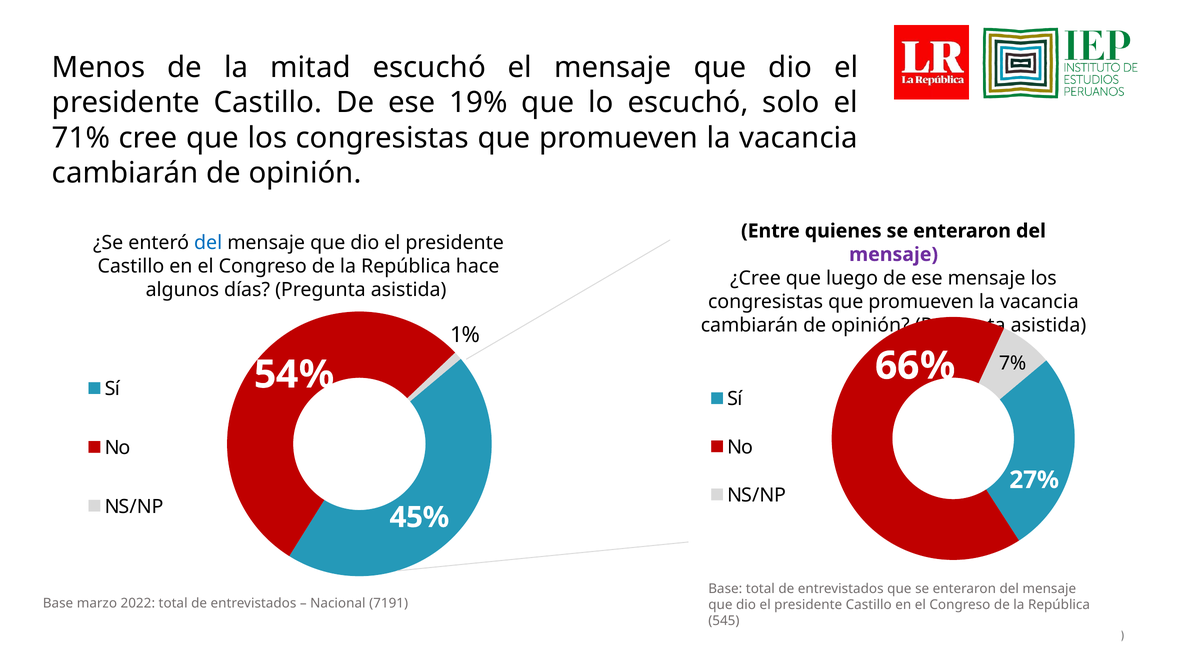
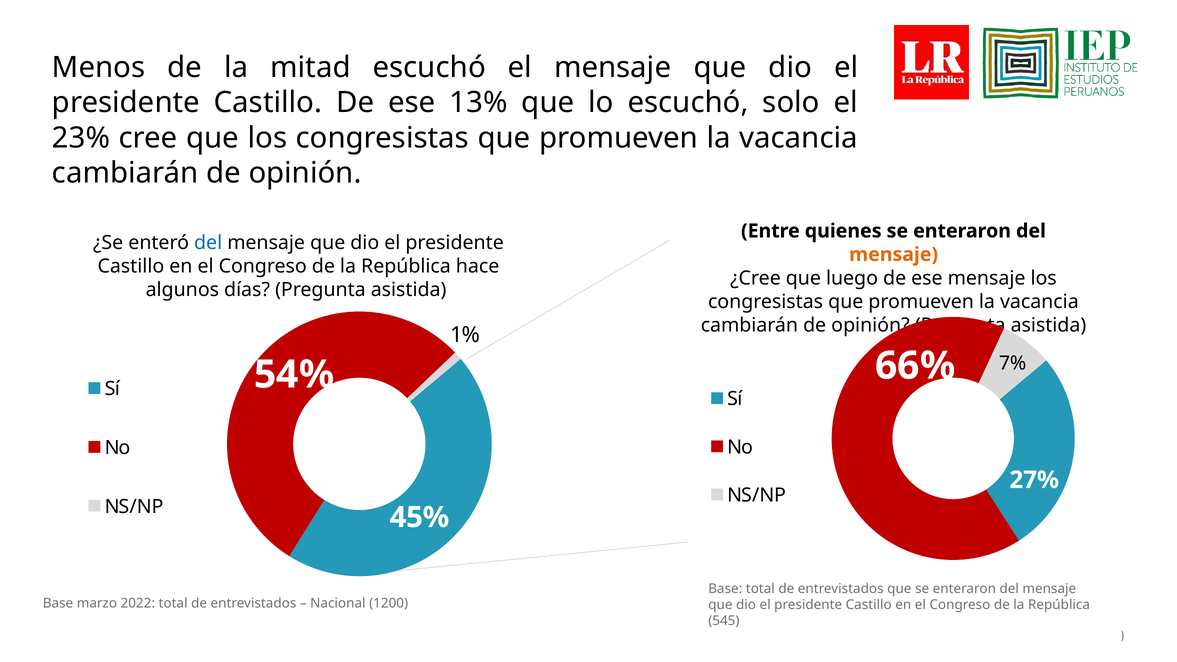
19%: 19% -> 13% (479, 103)
71%: 71% -> 23% (81, 138)
mensaje colour: purple -> orange (894, 255)
7191: 7191 -> 1200 (389, 603)
